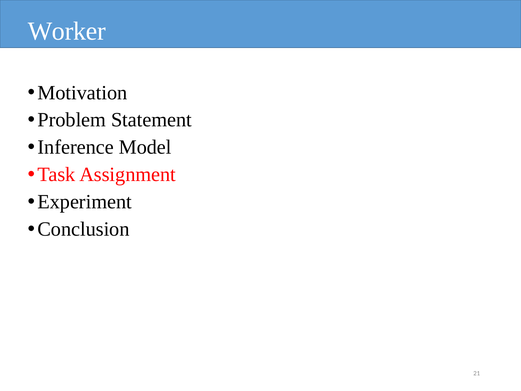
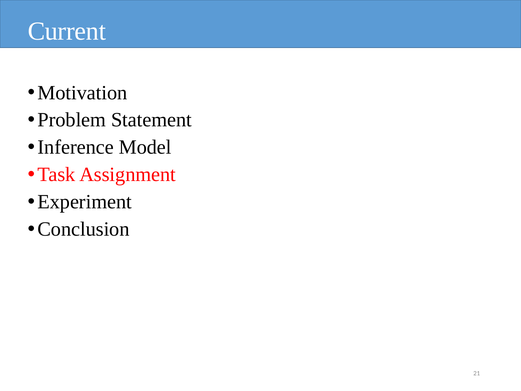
Worker: Worker -> Current (67, 31)
